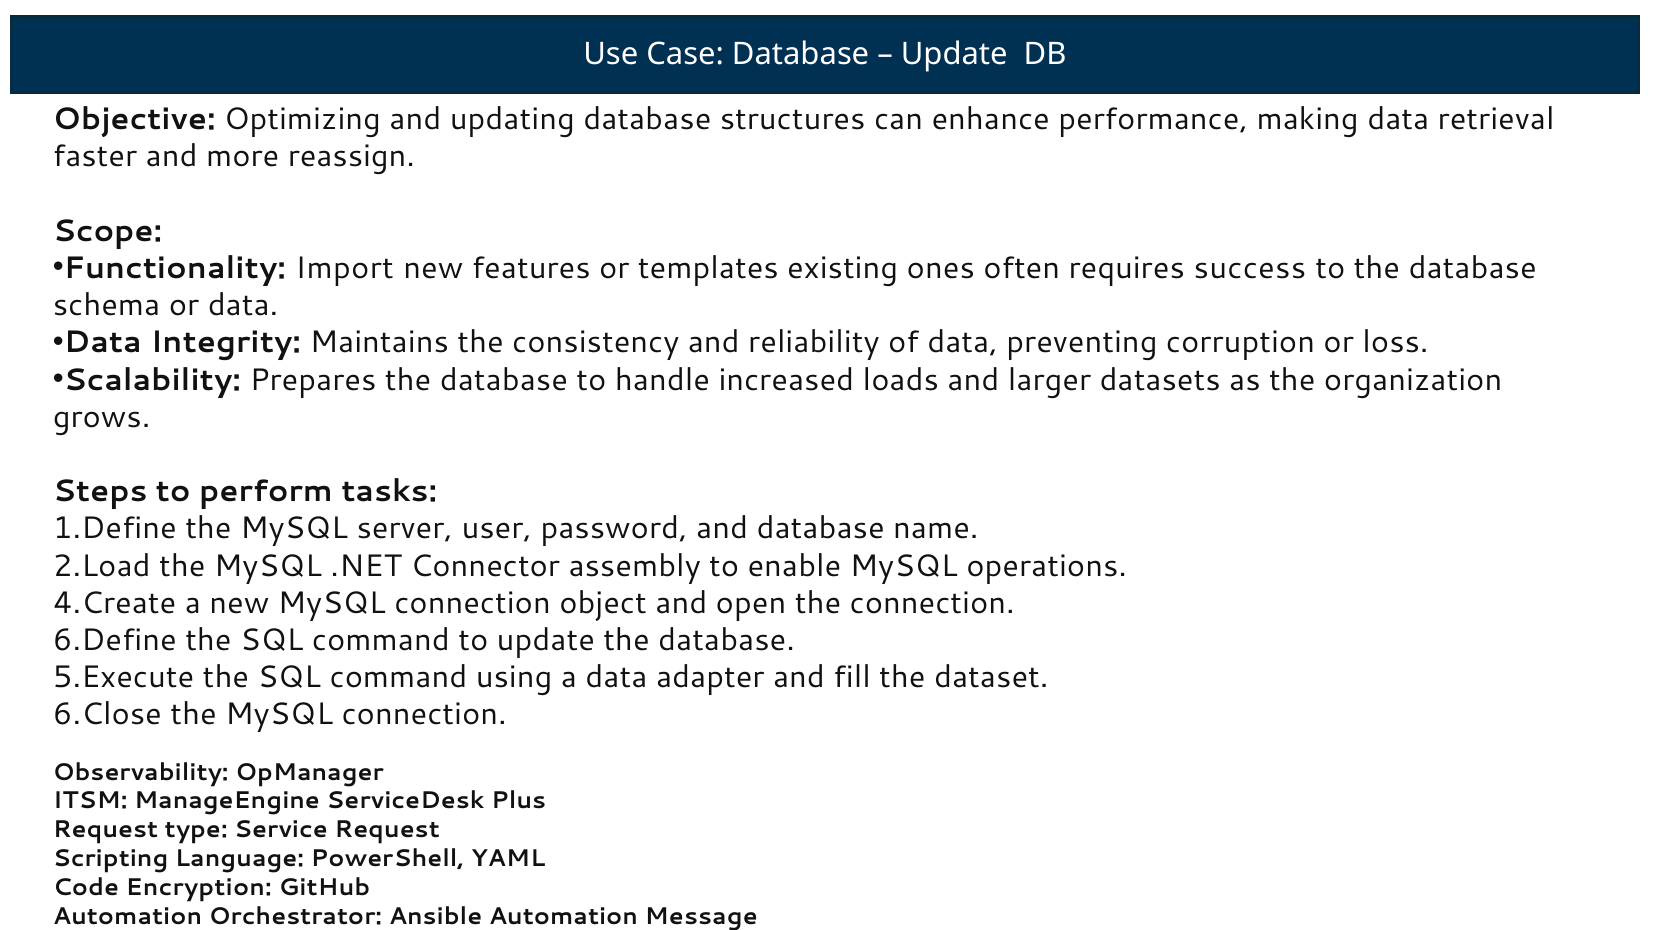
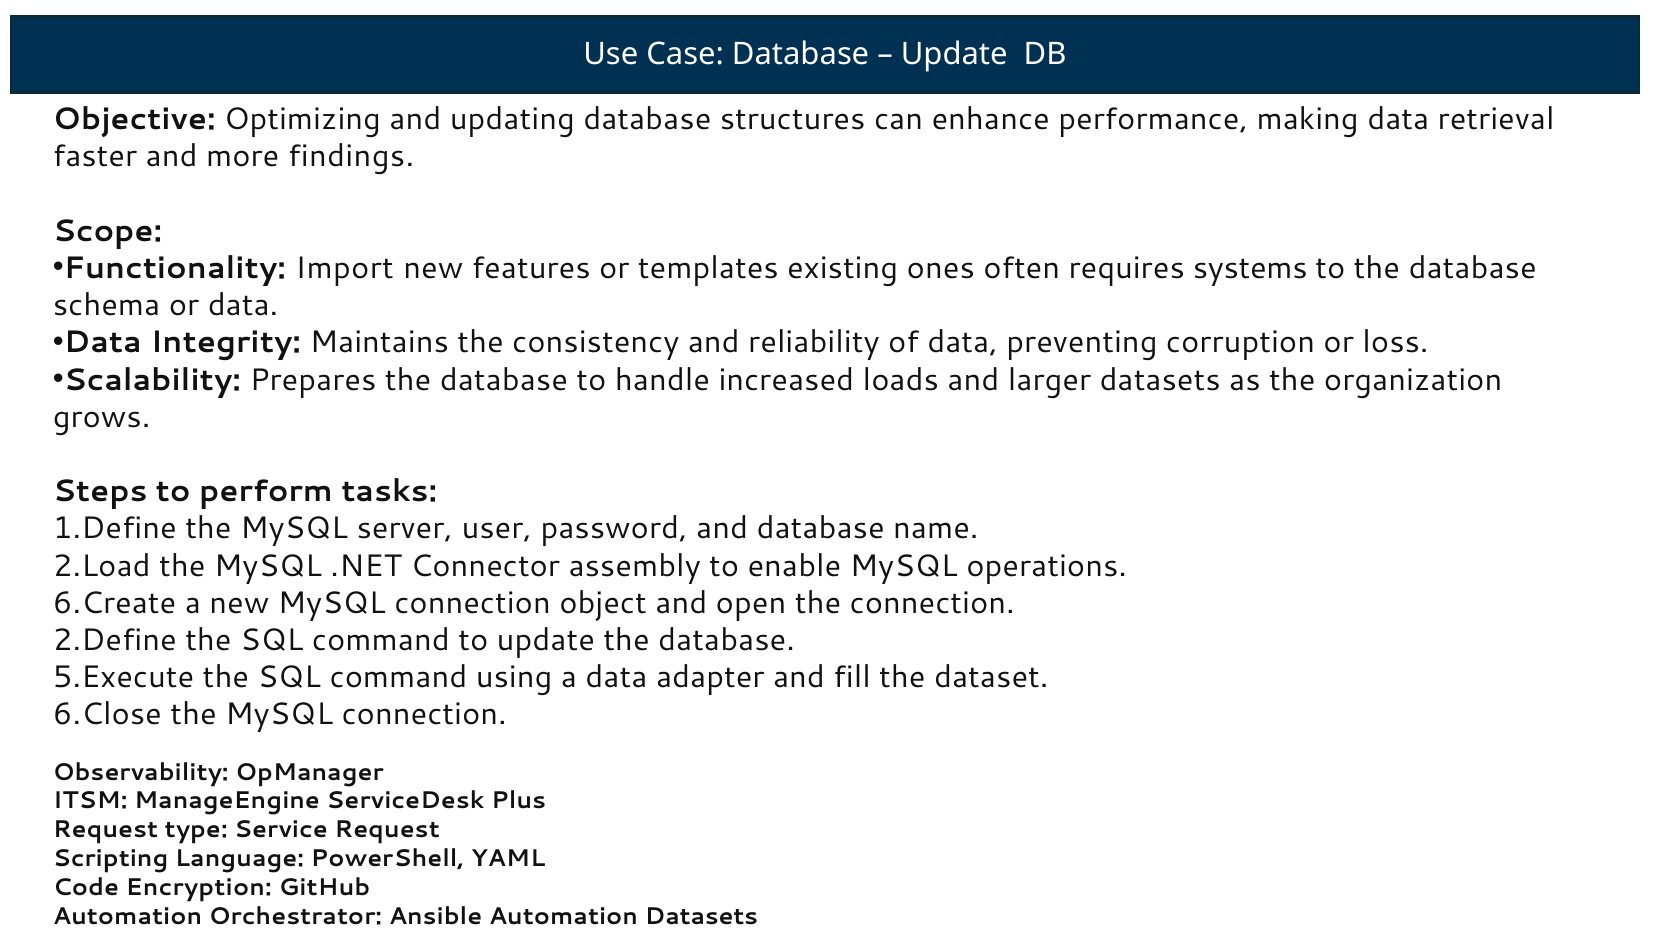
reassign: reassign -> findings (351, 157)
success: success -> systems (1250, 268)
4.Create: 4.Create -> 6.Create (115, 603)
6.Define: 6.Define -> 2.Define (115, 640)
Automation Message: Message -> Datasets (701, 917)
